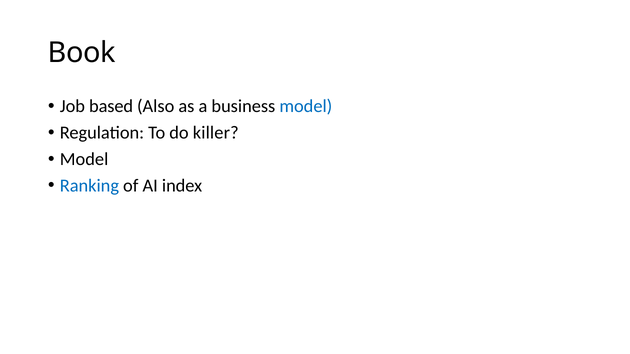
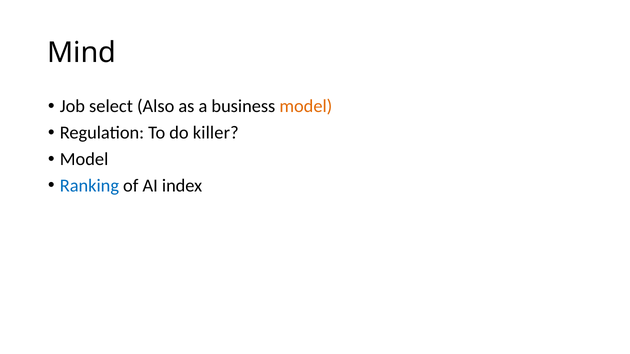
Book: Book -> Mind (82, 53)
based: based -> select (111, 107)
model colour: blue -> orange (306, 107)
